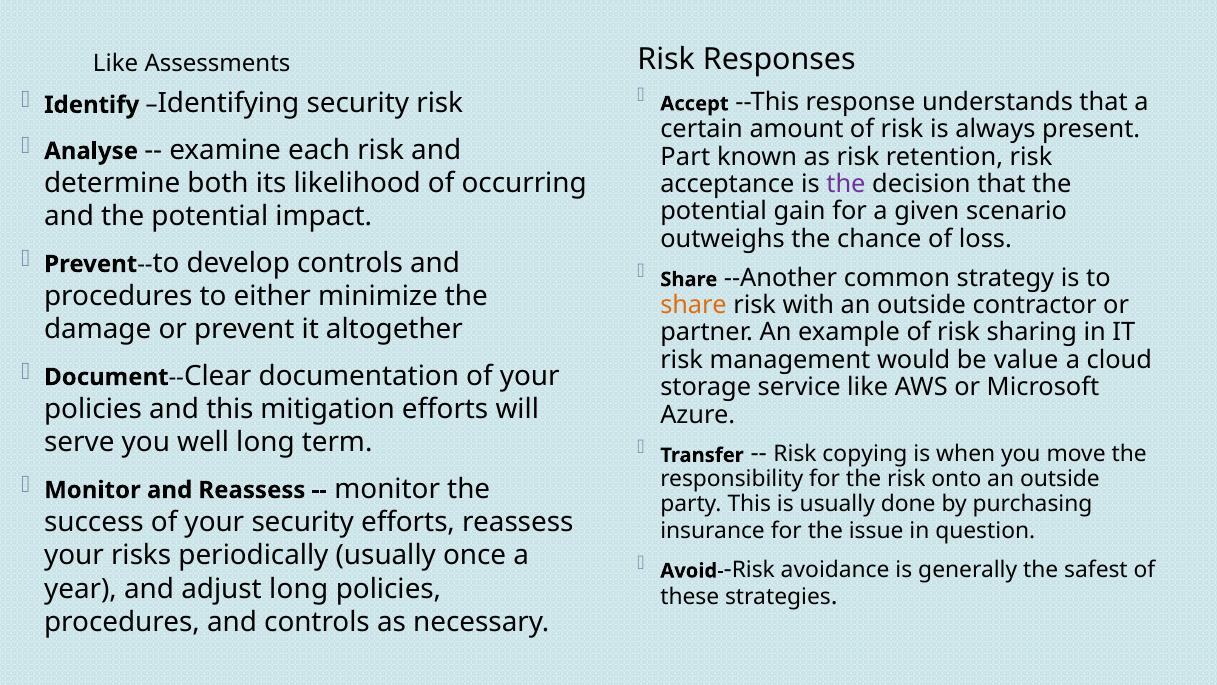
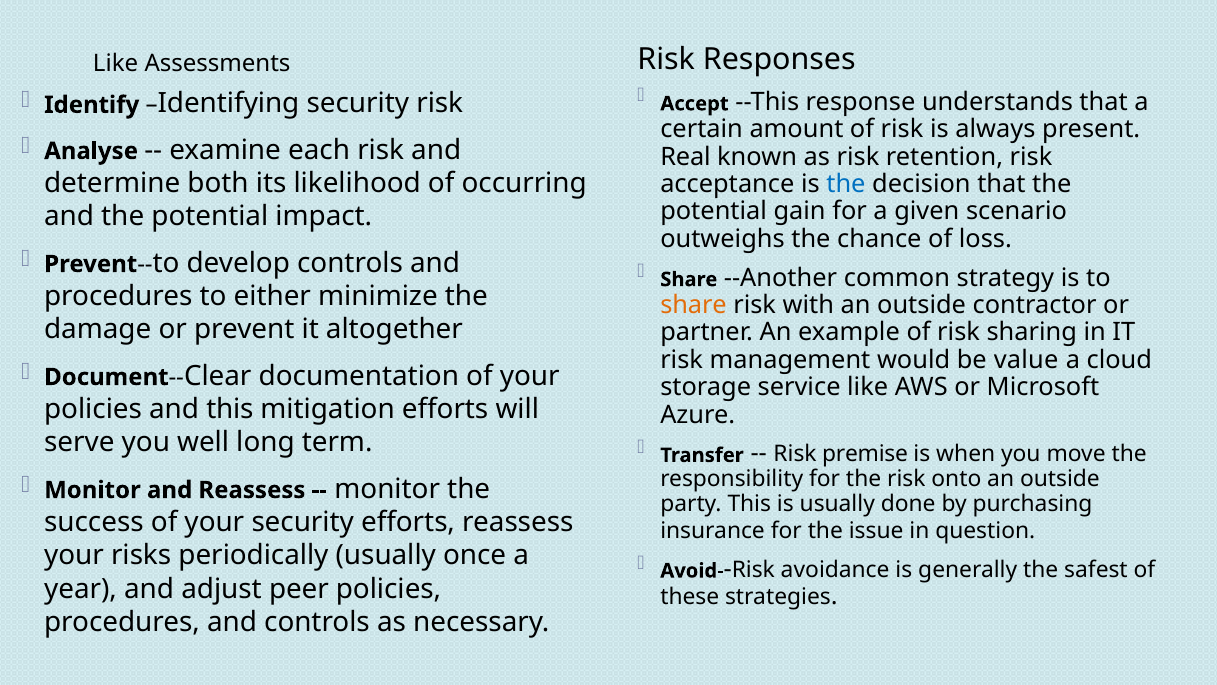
Part: Part -> Real (685, 157)
the colour: purple -> blue (846, 184)
copying: copying -> premise (865, 454)
adjust long: long -> peer (299, 589)
